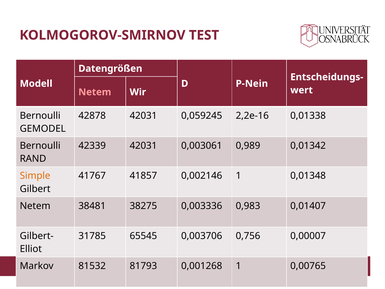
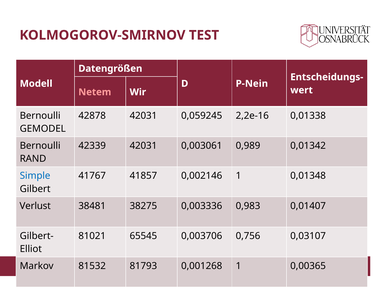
Simple colour: orange -> blue (35, 176)
Netem: Netem -> Verlust (35, 206)
31785: 31785 -> 81021 (92, 236)
0,00007: 0,00007 -> 0,03107 (308, 236)
0,00765: 0,00765 -> 0,00365 (308, 266)
